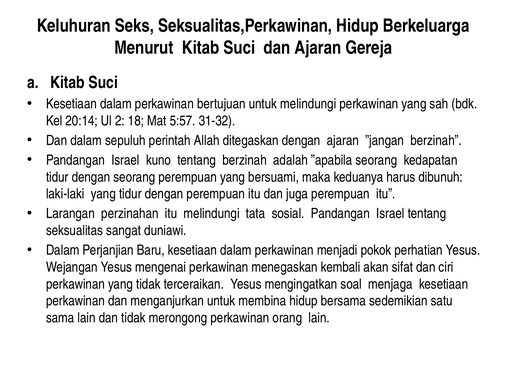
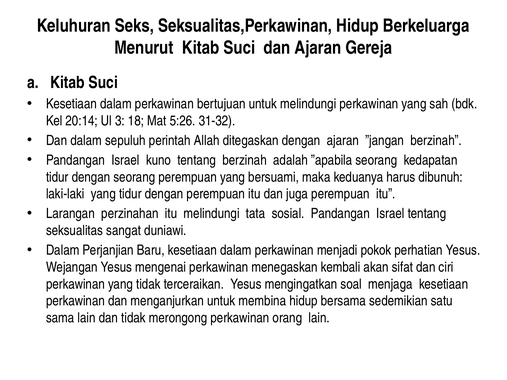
2: 2 -> 3 (120, 121)
5:57: 5:57 -> 5:26 (183, 121)
